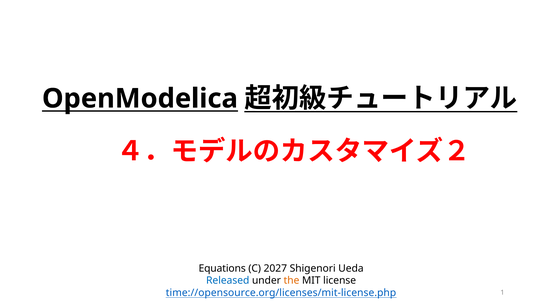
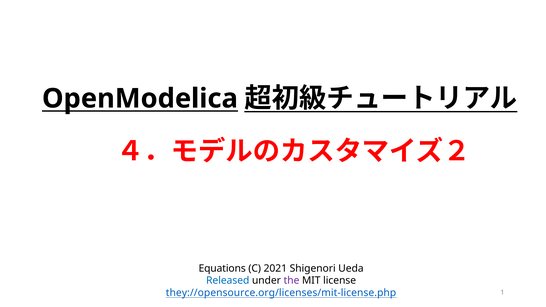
2027: 2027 -> 2021 (275, 268)
the colour: orange -> purple (291, 281)
time://opensource.org/licenses/mit-license.php: time://opensource.org/licenses/mit-license.php -> they://opensource.org/licenses/mit-license.php (281, 293)
